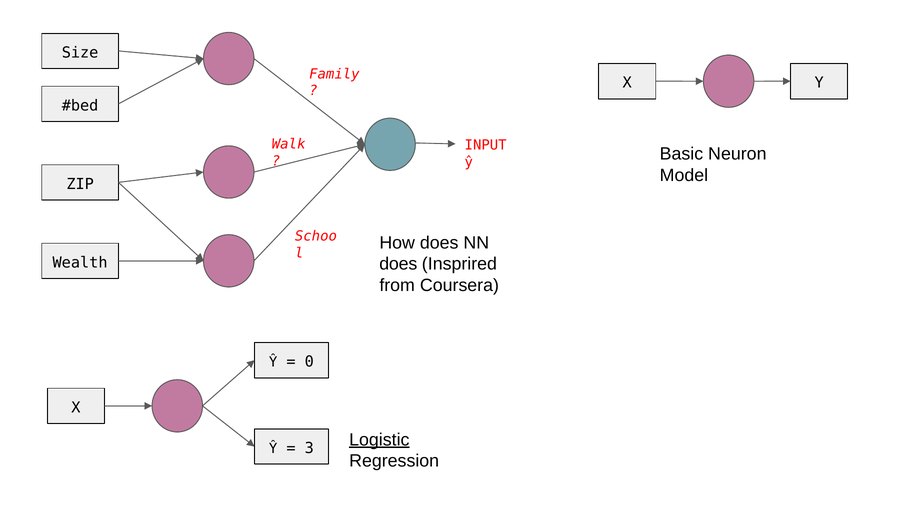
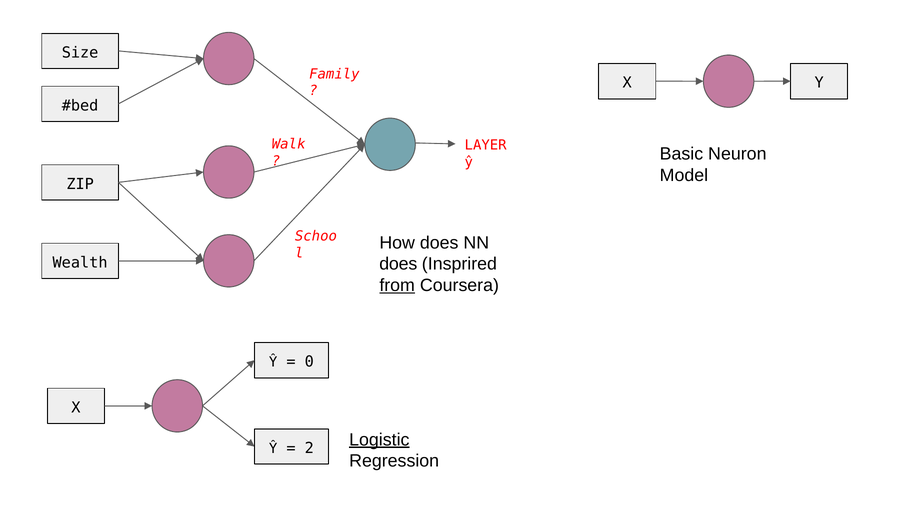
INPUT: INPUT -> LAYER (486, 145)
from underline: none -> present (397, 286)
3: 3 -> 2 (309, 448)
